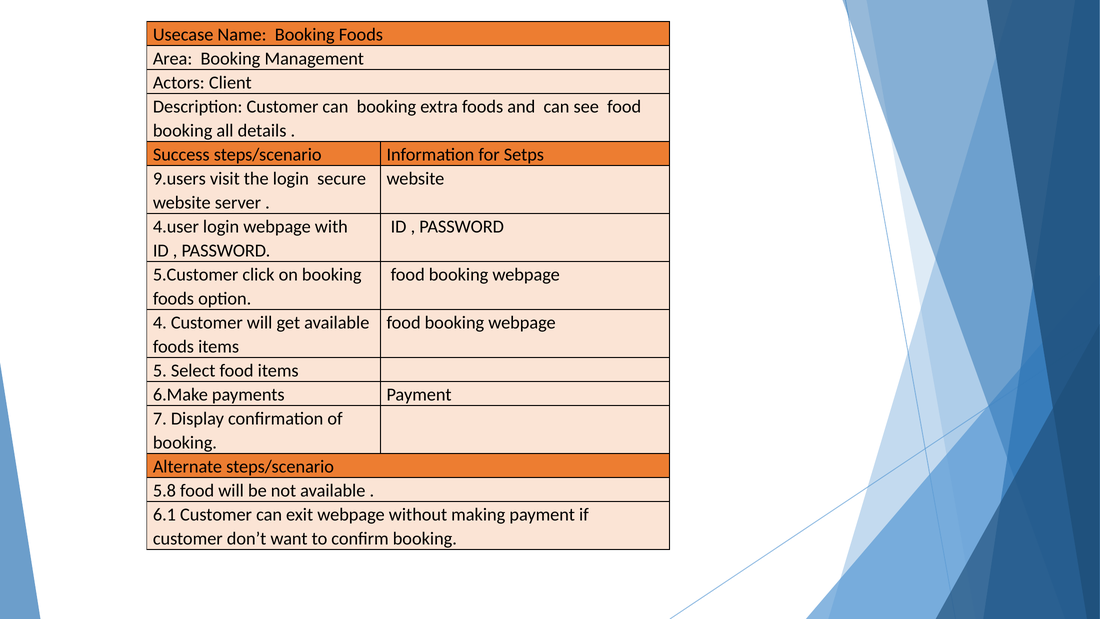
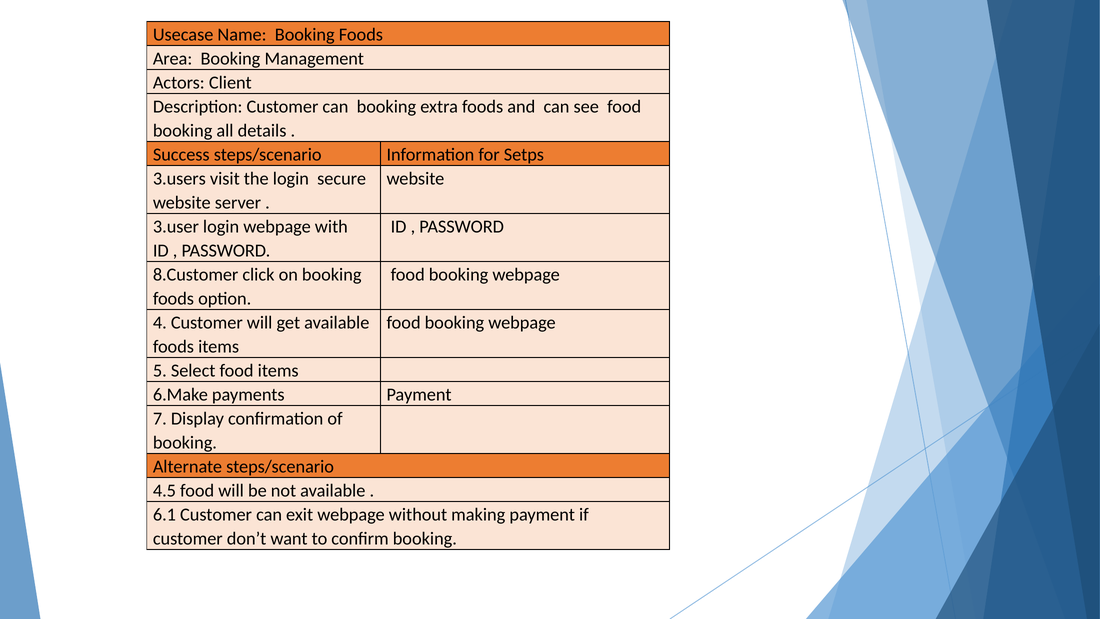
9.users: 9.users -> 3.users (179, 178)
4.user: 4.user -> 3.user (176, 226)
5.Customer: 5.Customer -> 8.Customer (196, 274)
5.8: 5.8 -> 4.5 (164, 490)
